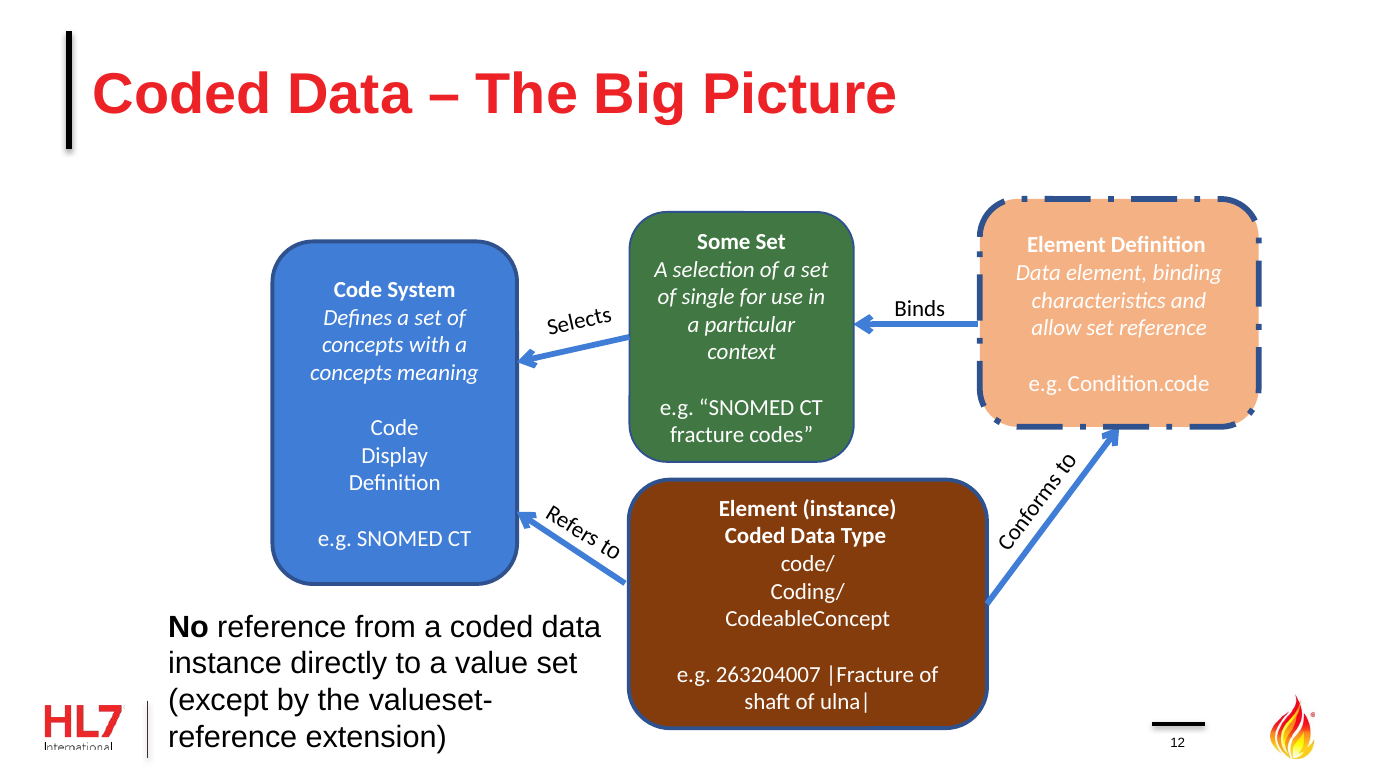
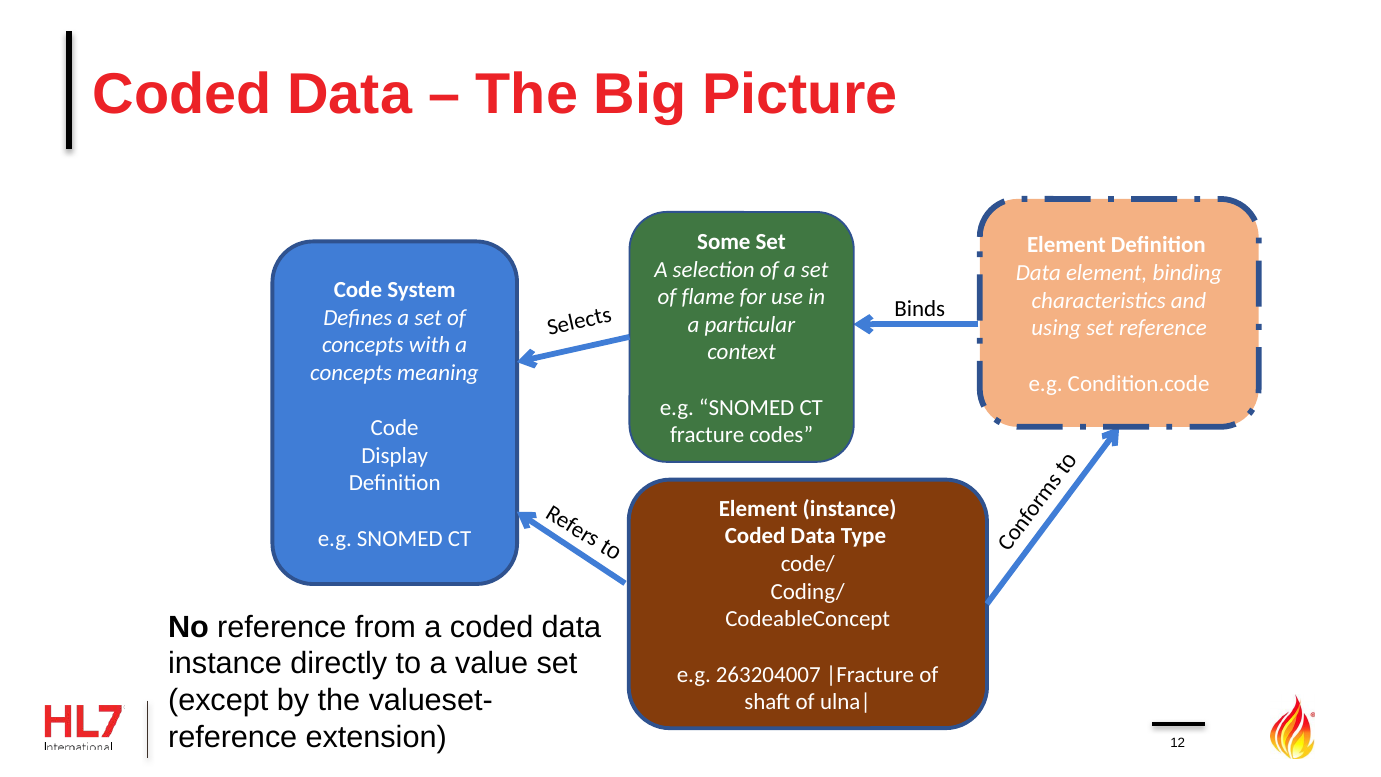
single: single -> flame (708, 297)
allow: allow -> using (1056, 328)
